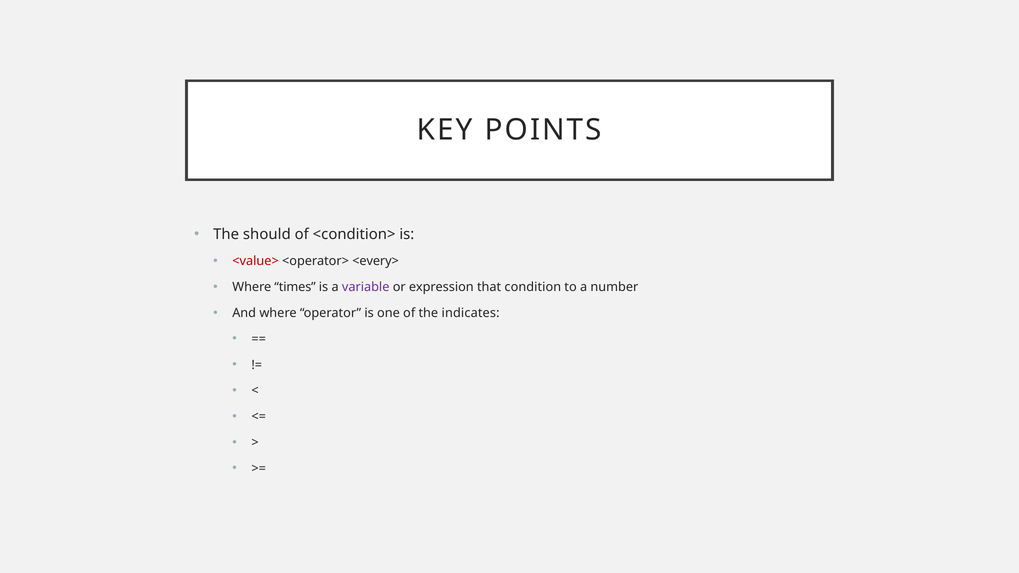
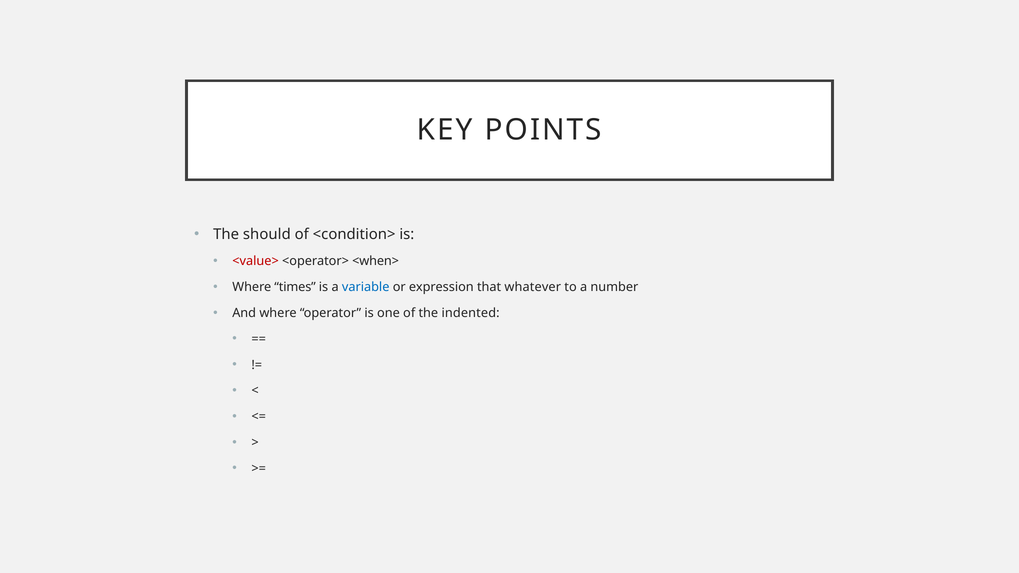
<every>: <every> -> <when> (376, 261)
variable colour: purple -> blue (366, 287)
condition: condition -> whatever (533, 287)
indicates: indicates -> indented (471, 313)
